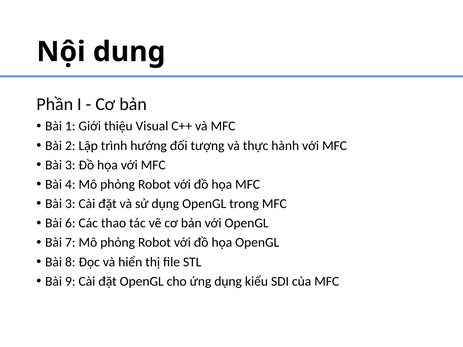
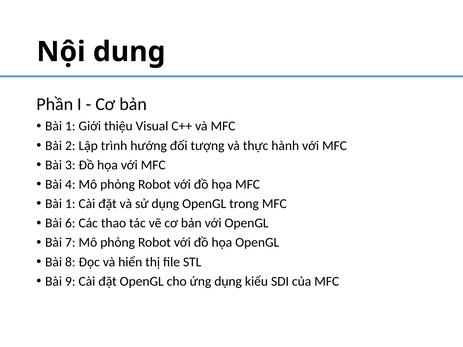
3: 3 -> 1 (70, 204)
